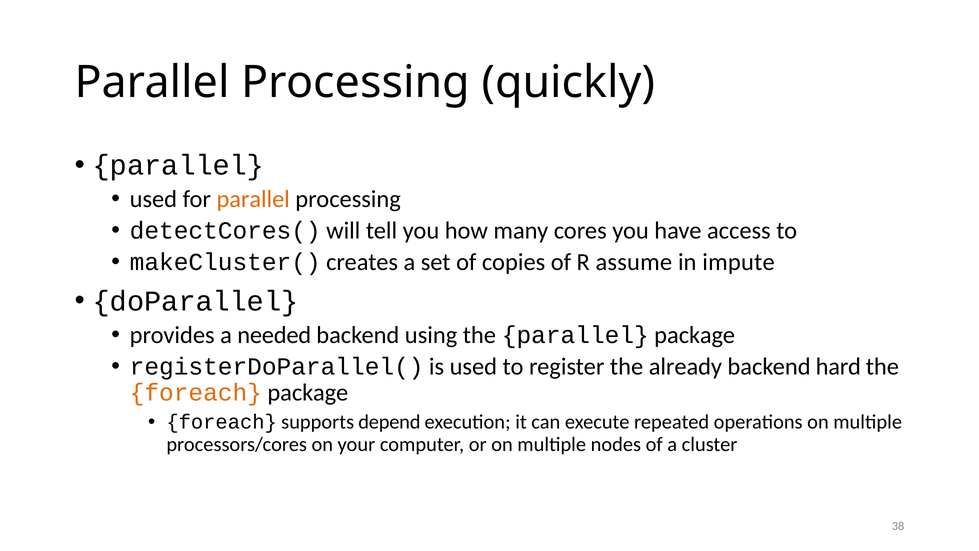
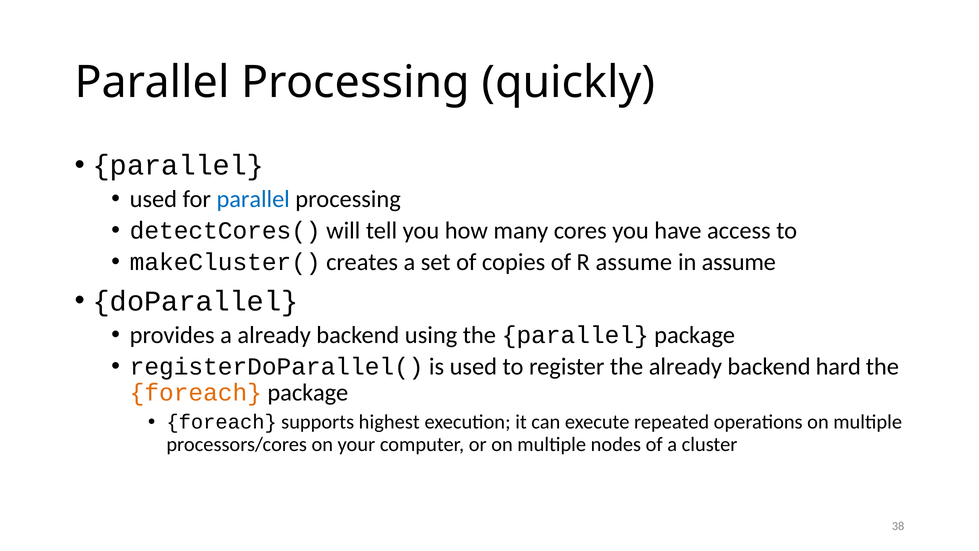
parallel colour: orange -> blue (253, 199)
in impute: impute -> assume (739, 262)
a needed: needed -> already (274, 335)
depend: depend -> highest (389, 422)
